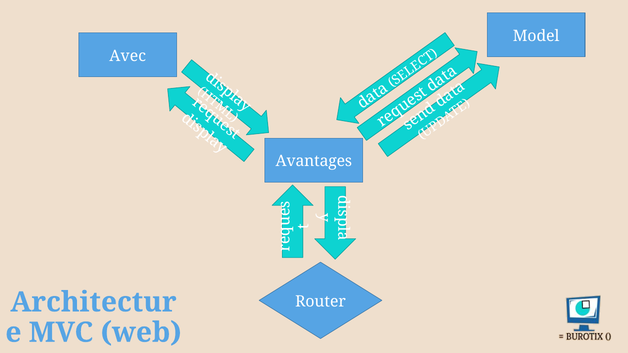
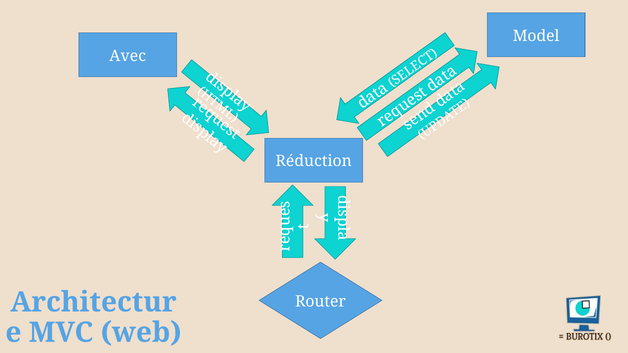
Avantages: Avantages -> Réduction (314, 161)
